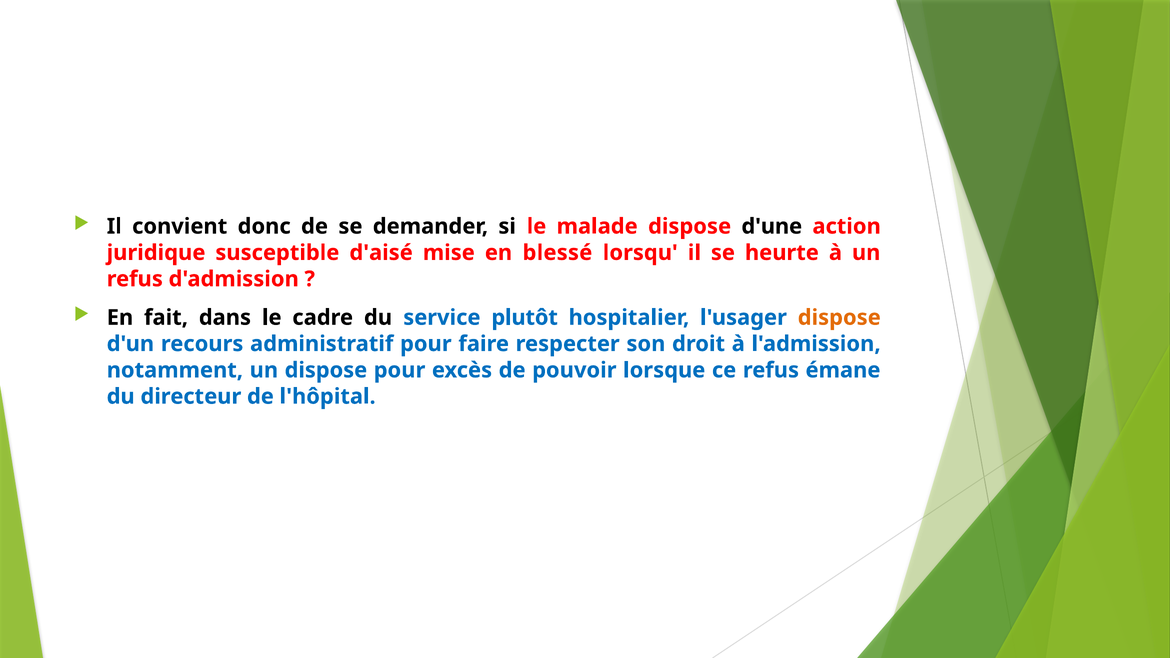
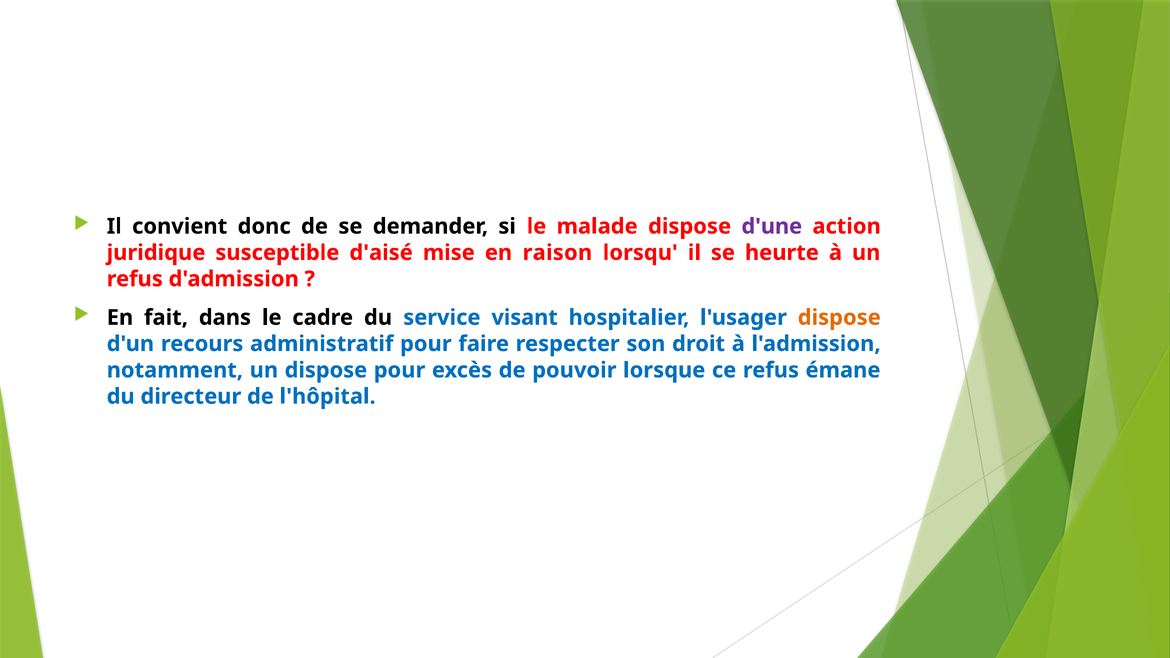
d'une colour: black -> purple (772, 226)
blessé: blessé -> raison (557, 253)
plutôt: plutôt -> visant (525, 318)
